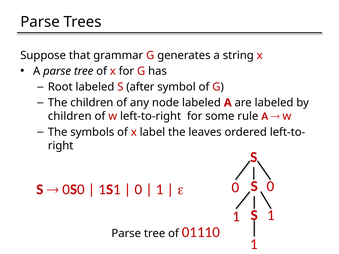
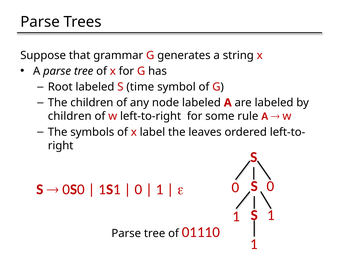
after: after -> time (140, 87)
